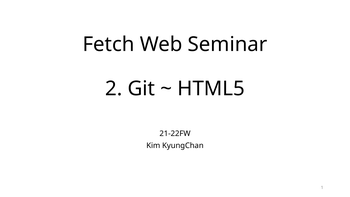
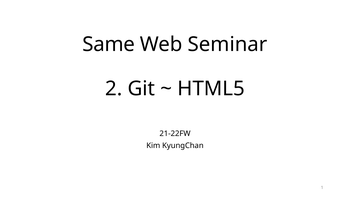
Fetch: Fetch -> Same (109, 44)
